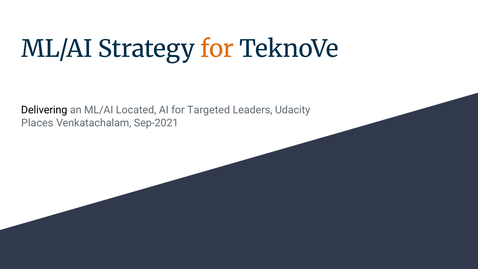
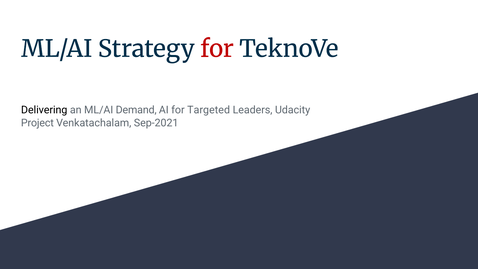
for colour: orange -> red (217, 49)
Located: Located -> Demand (136, 110)
Places: Places -> Project (37, 123)
